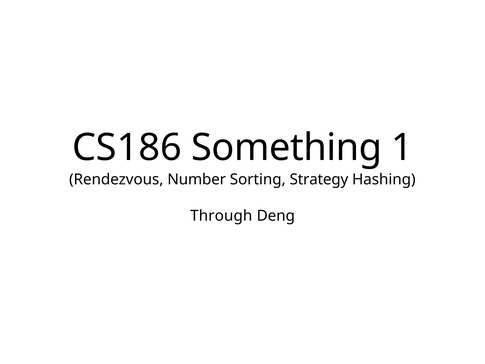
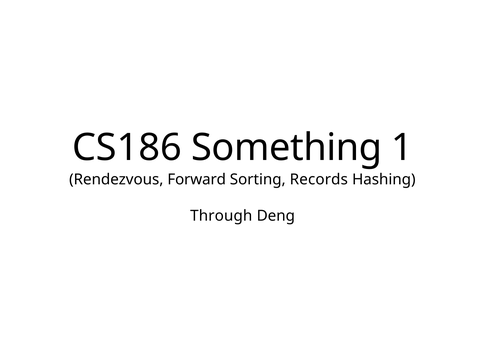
Number: Number -> Forward (197, 179)
Strategy: Strategy -> Records (319, 179)
